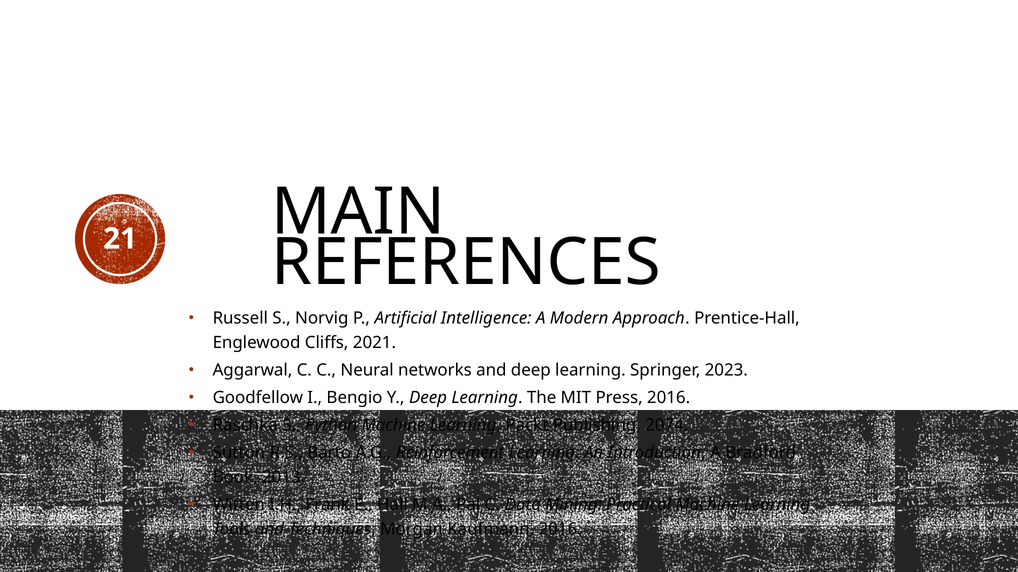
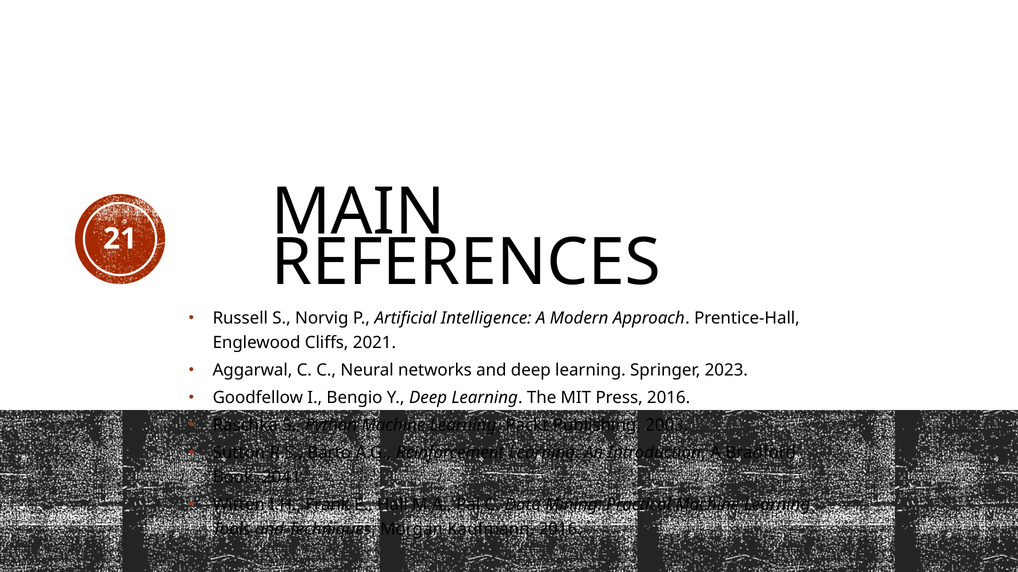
2074: 2074 -> 2003 (667, 426)
2013: 2013 -> 2041 (284, 478)
